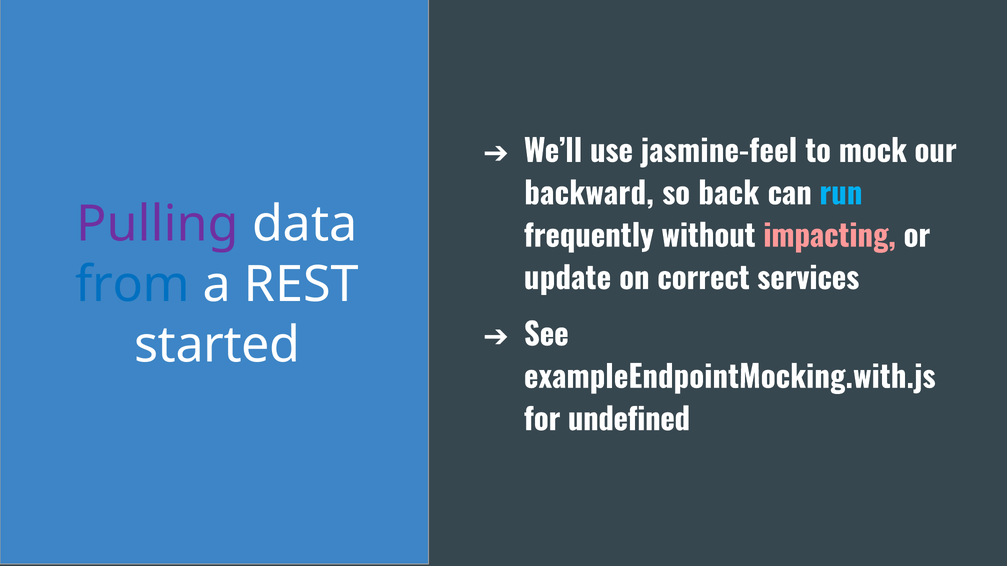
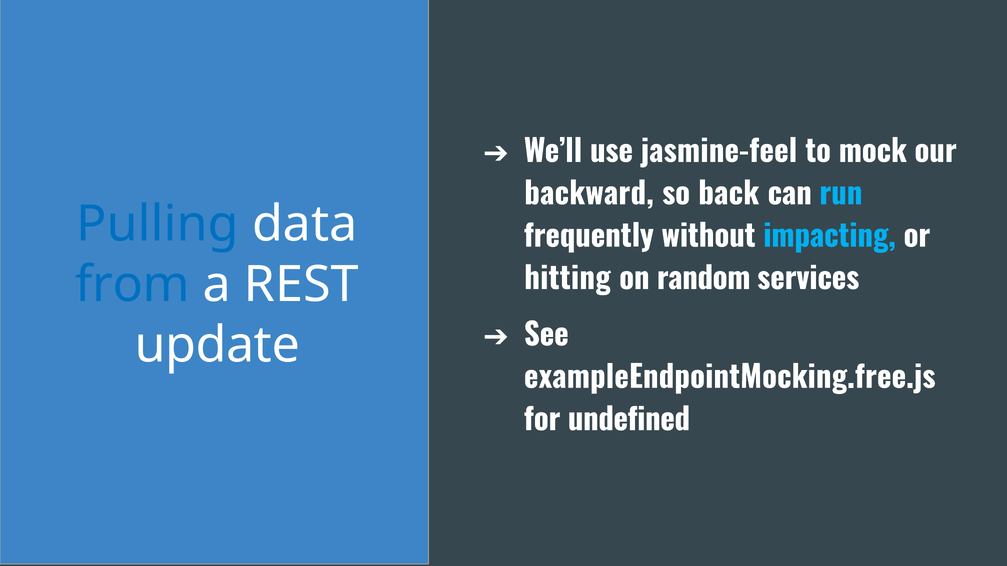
Pulling colour: purple -> blue (158, 224)
impacting colour: pink -> light blue (830, 237)
update: update -> hitting (567, 279)
correct: correct -> random (704, 279)
started: started -> update (217, 345)
exampleEndpointMocking.with.js: exampleEndpointMocking.with.js -> exampleEndpointMocking.free.js (730, 378)
